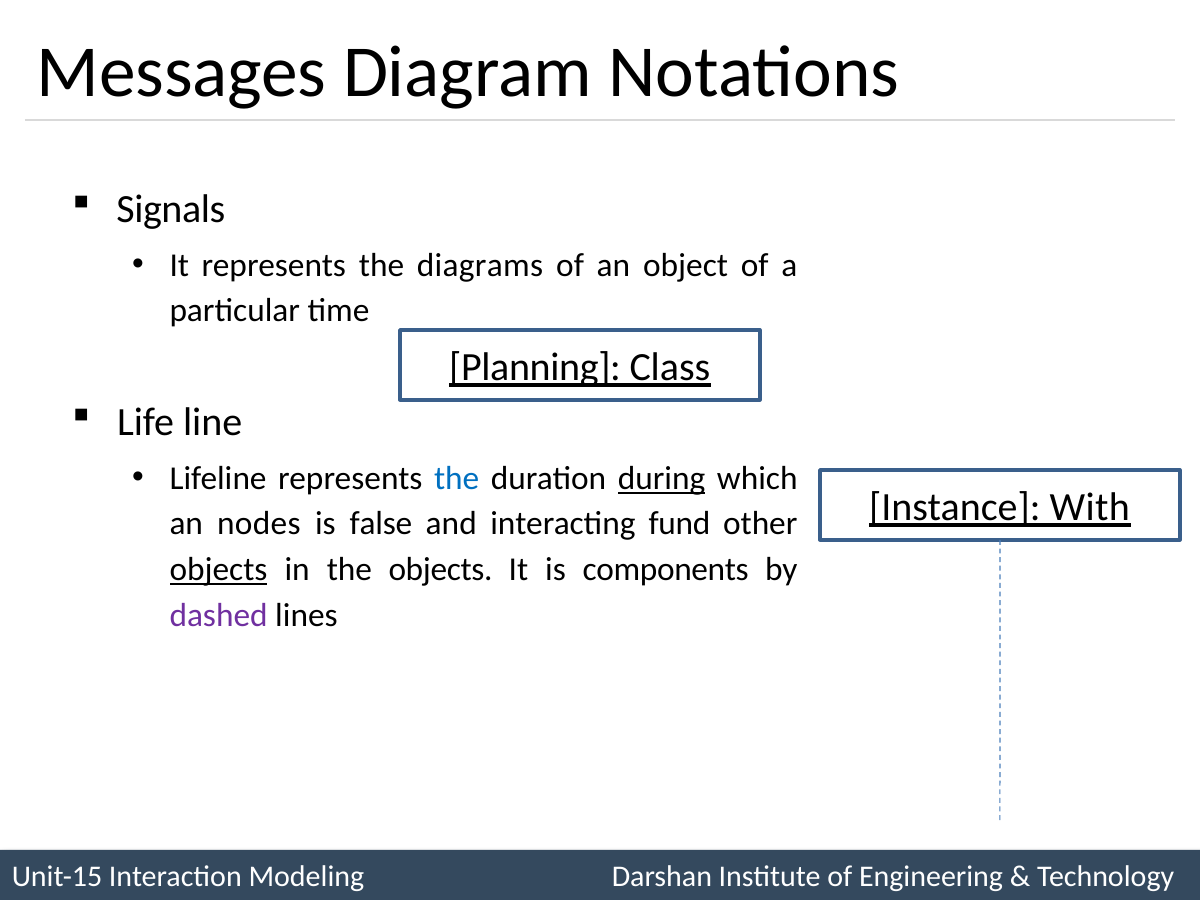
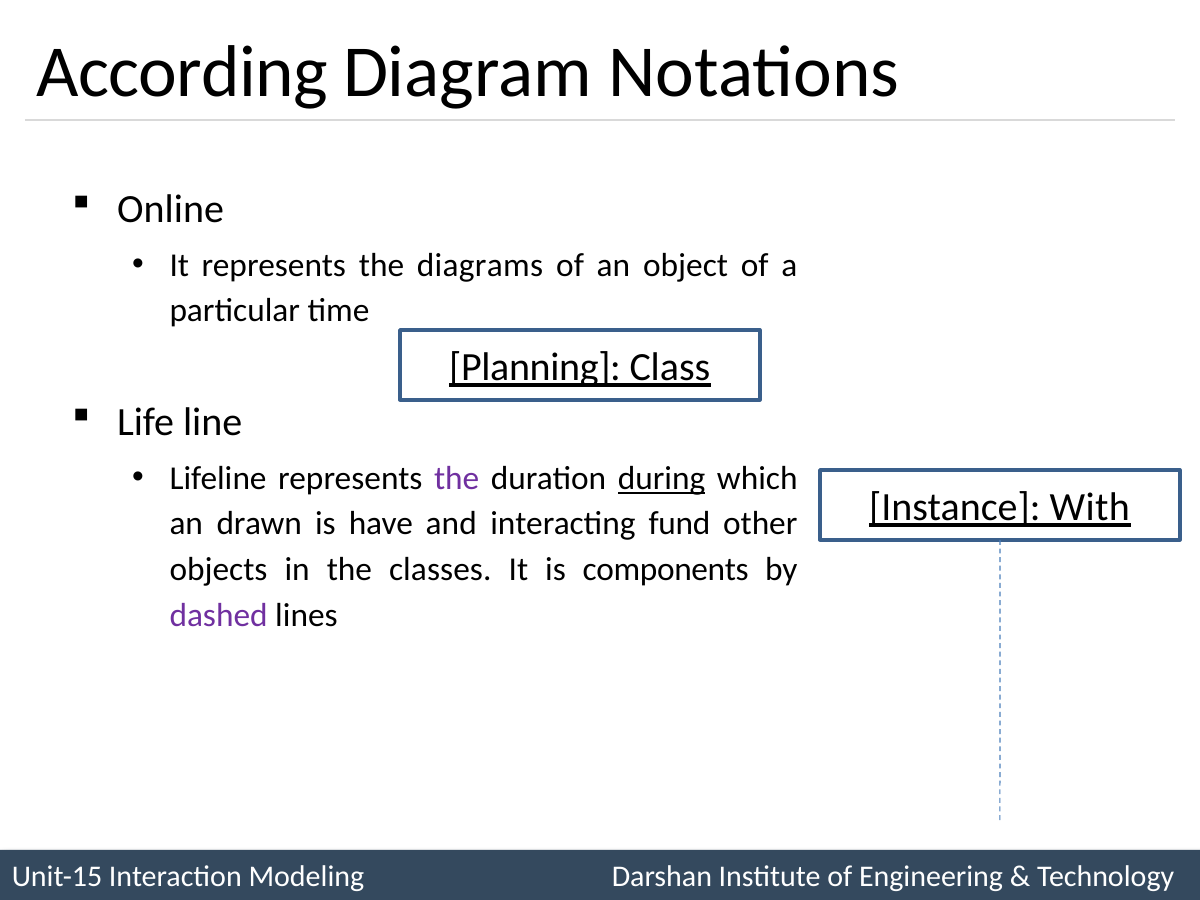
Messages: Messages -> According (182, 72)
Signals: Signals -> Online (171, 210)
the colour: blue -> purple (457, 478)
nodes: nodes -> drawn (259, 524)
false: false -> have (381, 524)
objects underline: present -> none (218, 570)
the objects: objects -> classes (440, 570)
